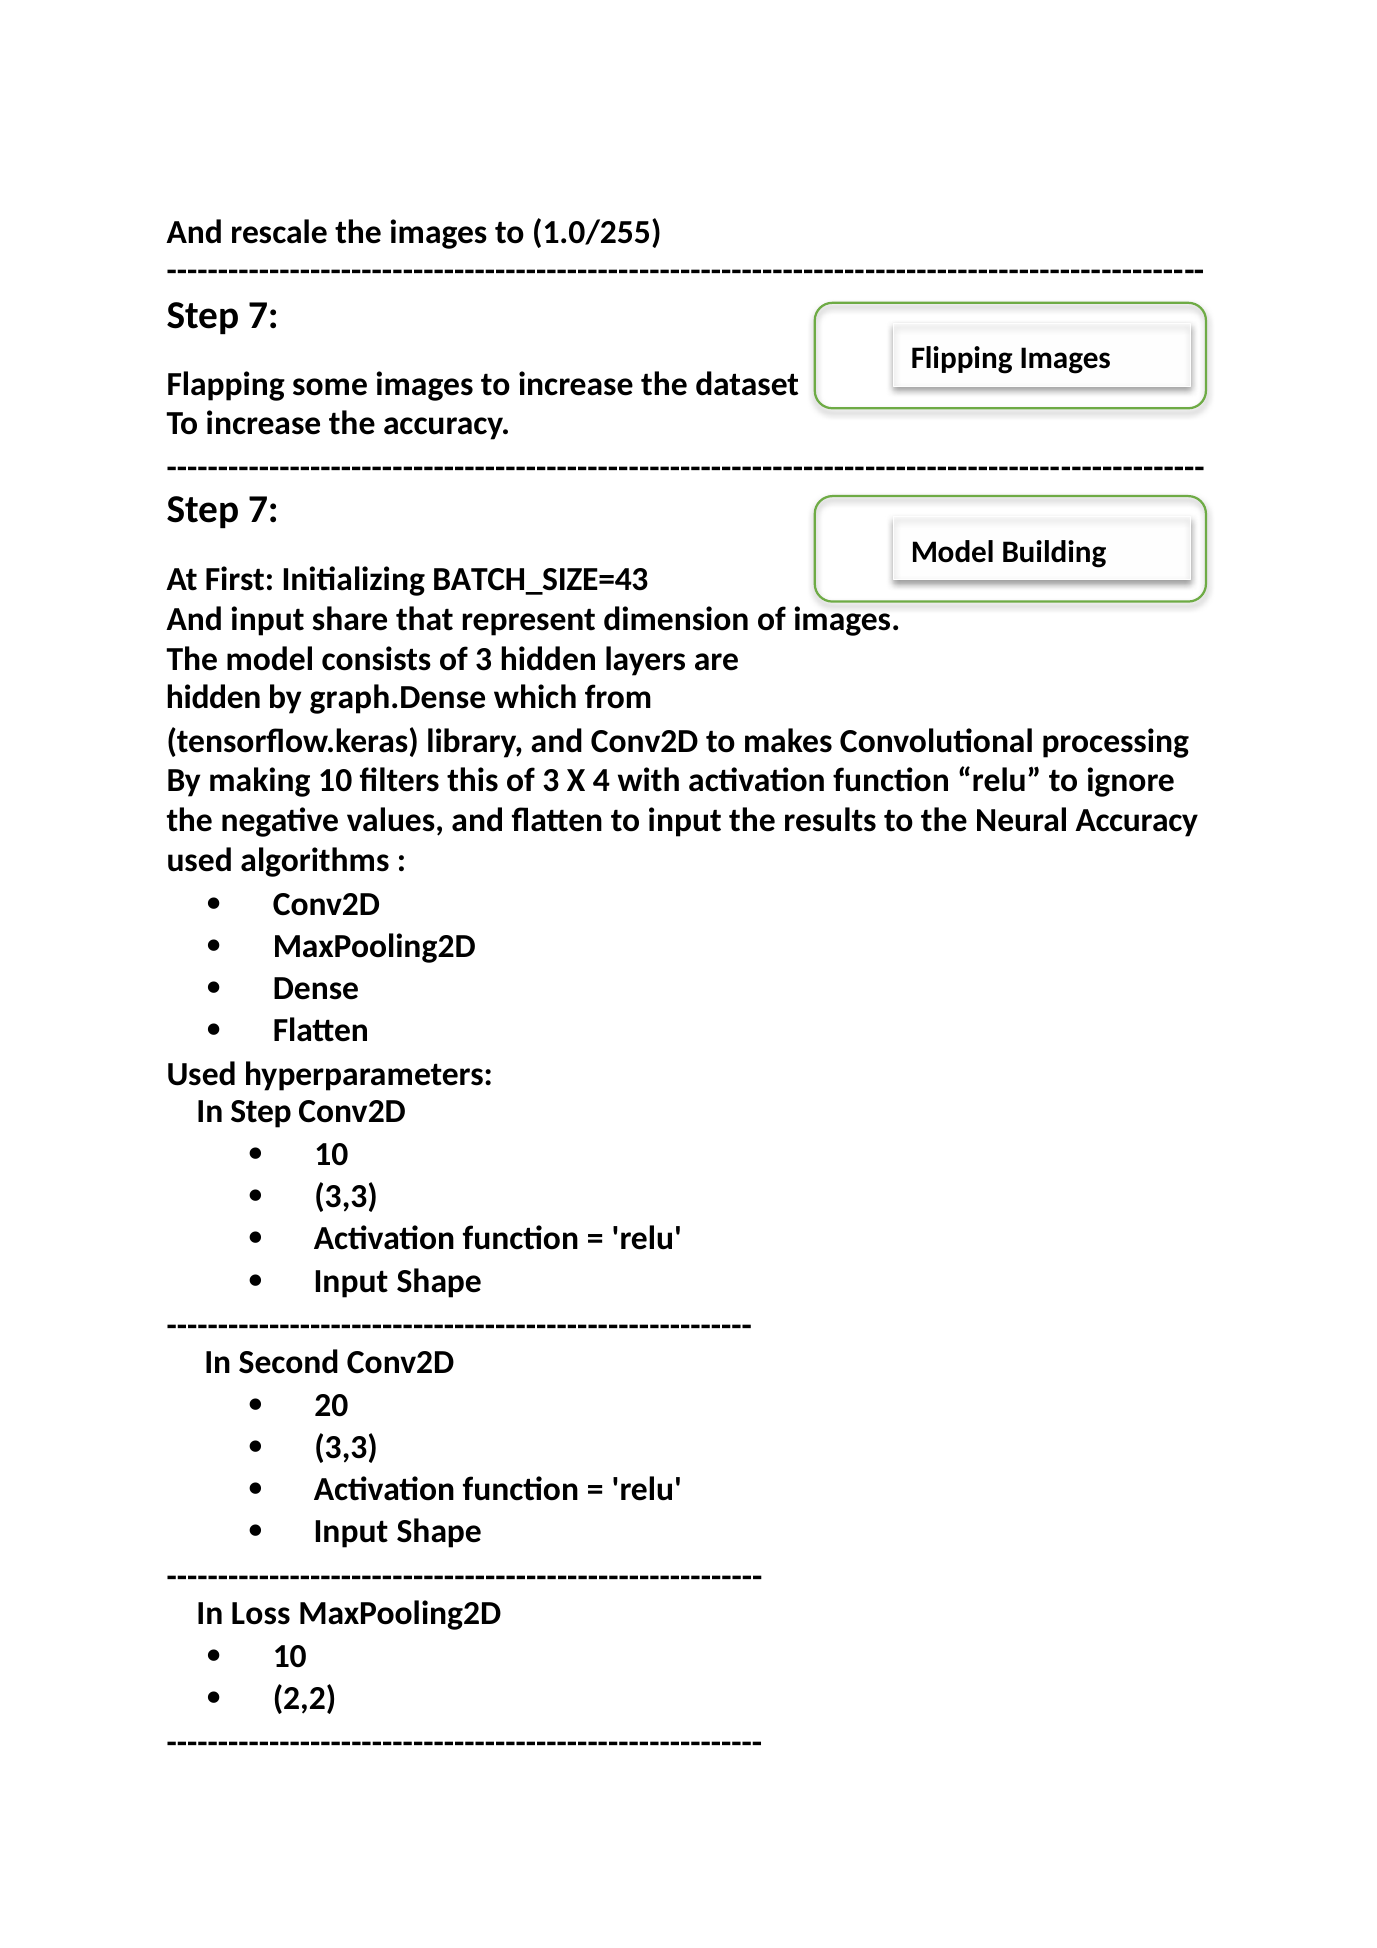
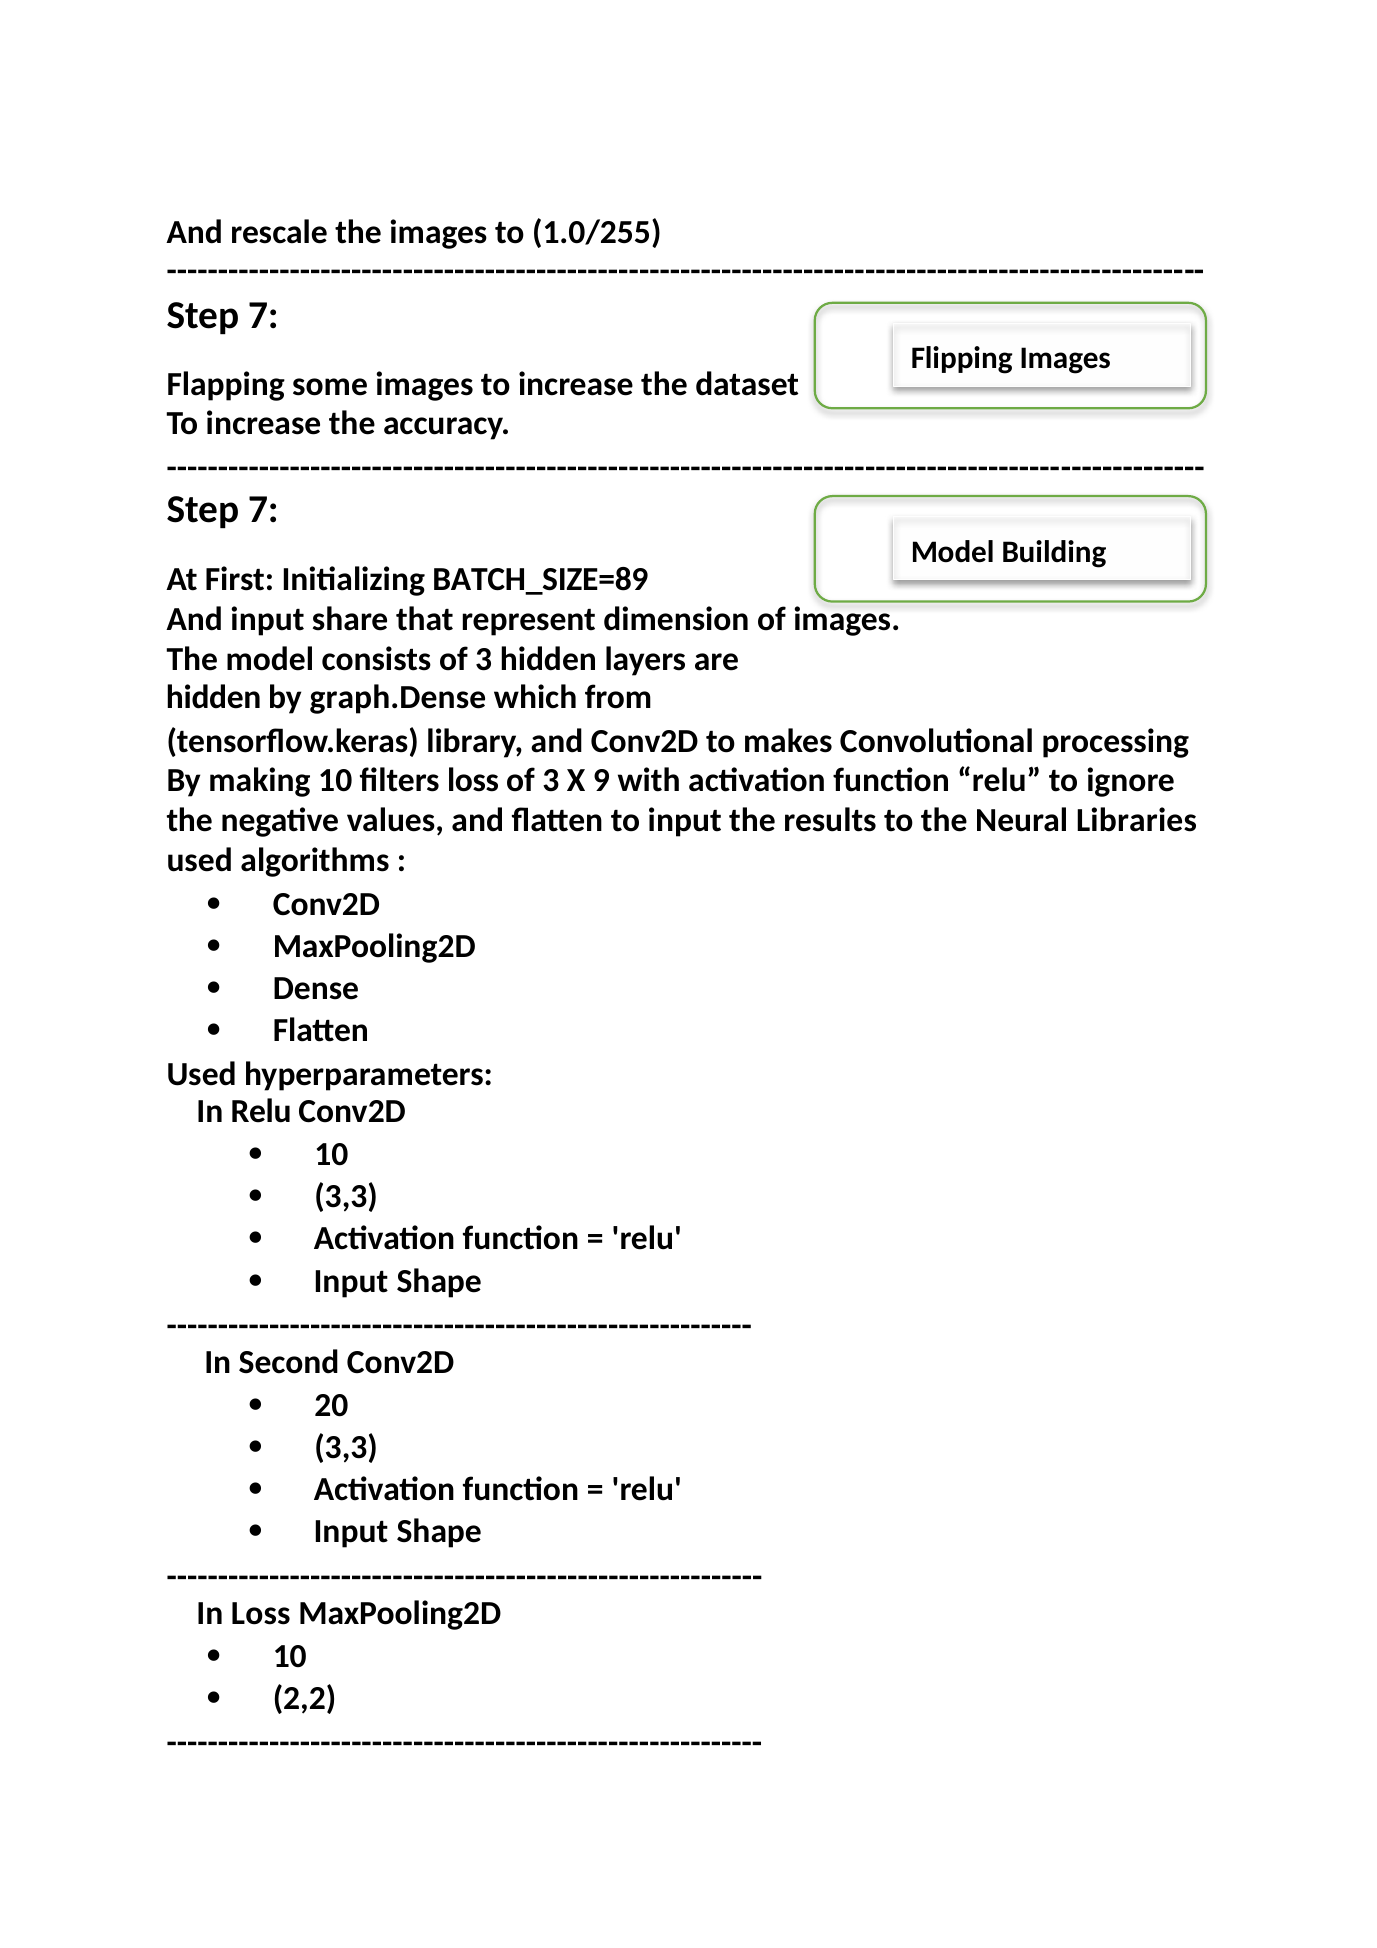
BATCH_SIZE=43: BATCH_SIZE=43 -> BATCH_SIZE=89 (540, 579)
filters this: this -> loss (473, 781)
4: 4 -> 9 (601, 781)
Neural Accuracy: Accuracy -> Libraries (1136, 820)
In Step: Step -> Relu (261, 1111)
